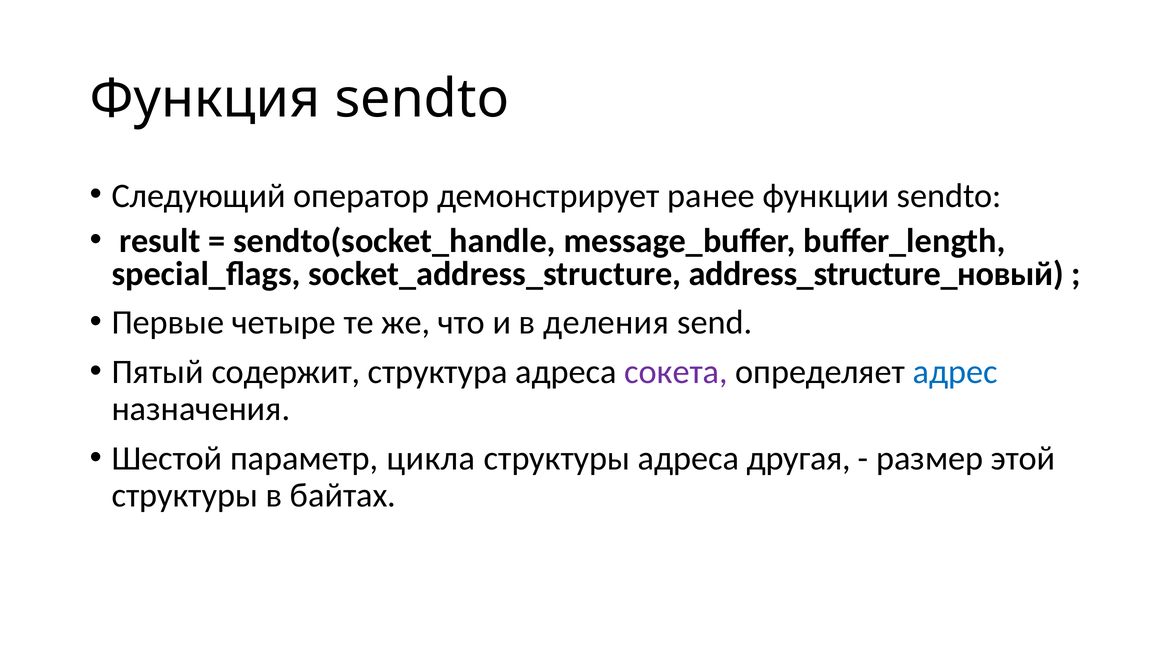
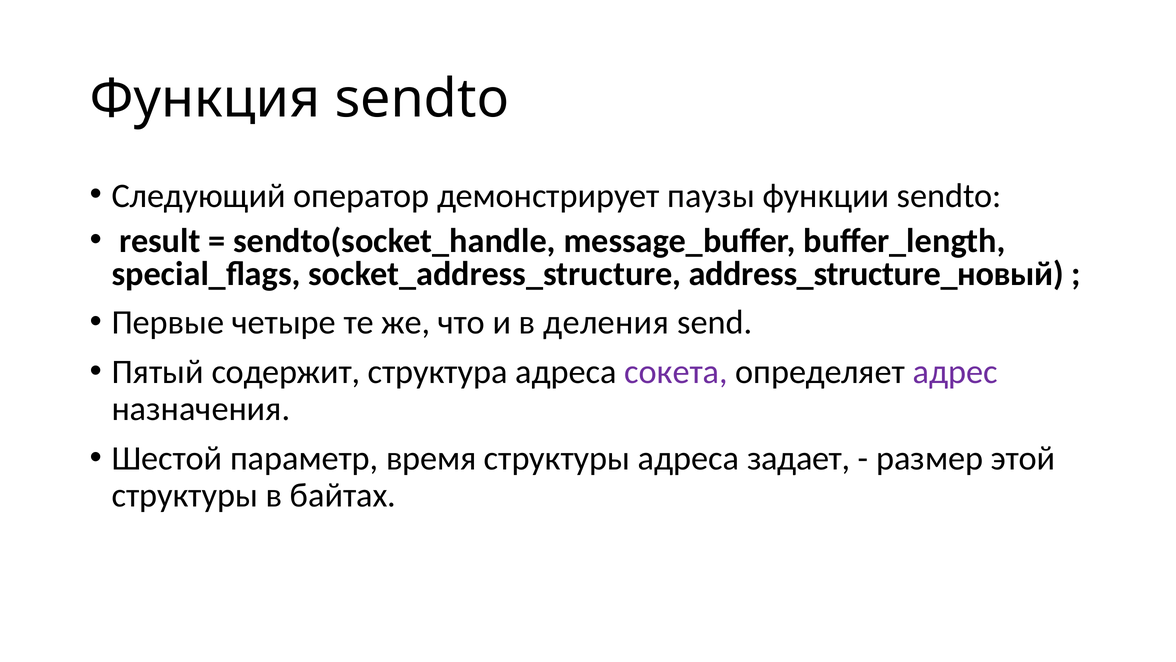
ранее: ранее -> паузы (711, 196)
адрес colour: blue -> purple (955, 372)
цикла: цикла -> время (431, 458)
другая: другая -> задает (799, 458)
